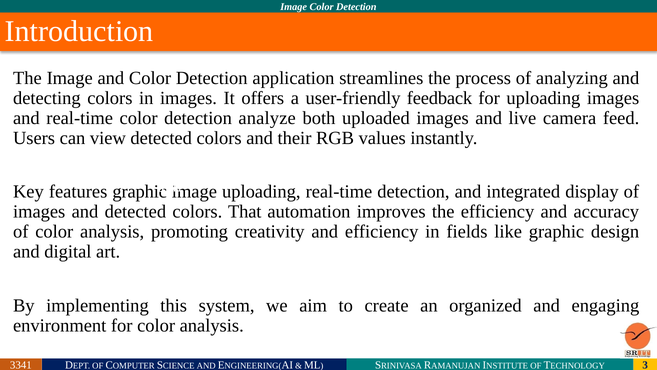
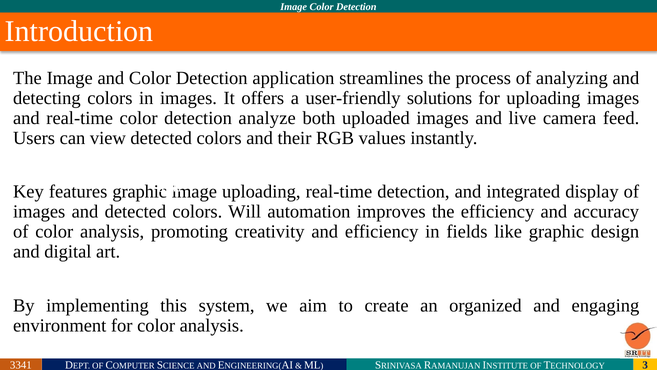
feedback: feedback -> solutions (440, 98)
That: That -> Will (245, 212)
